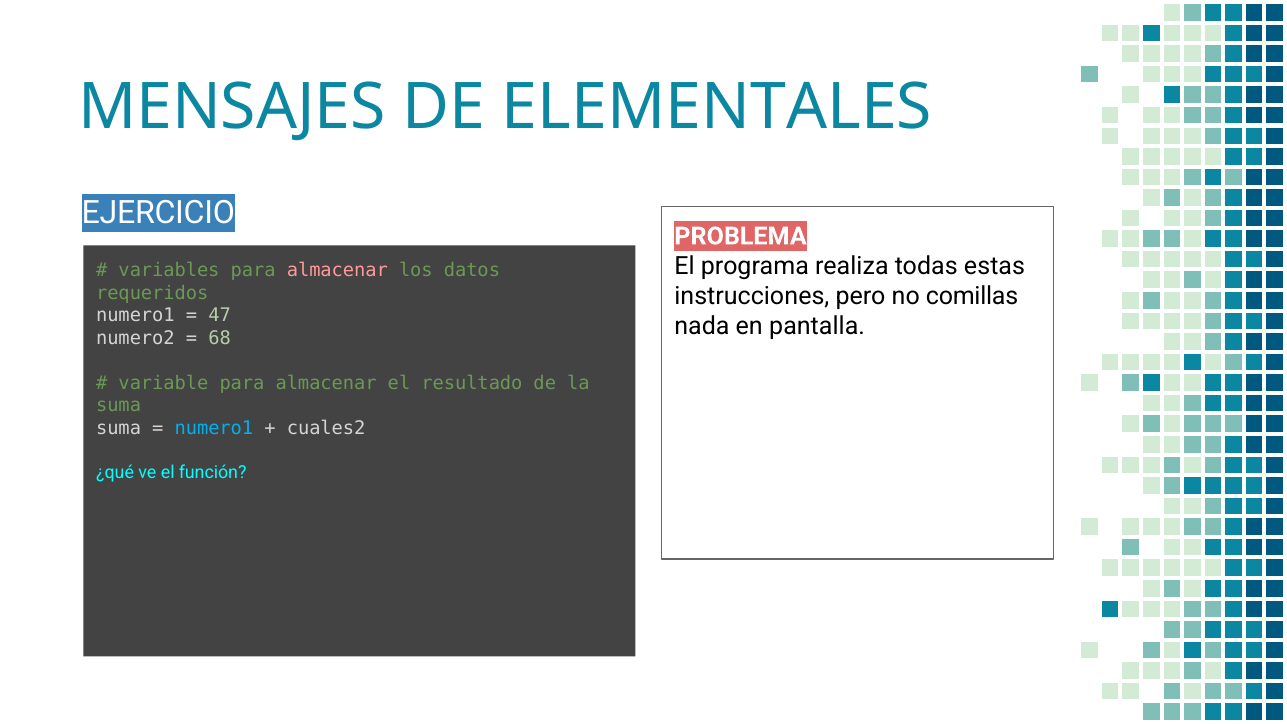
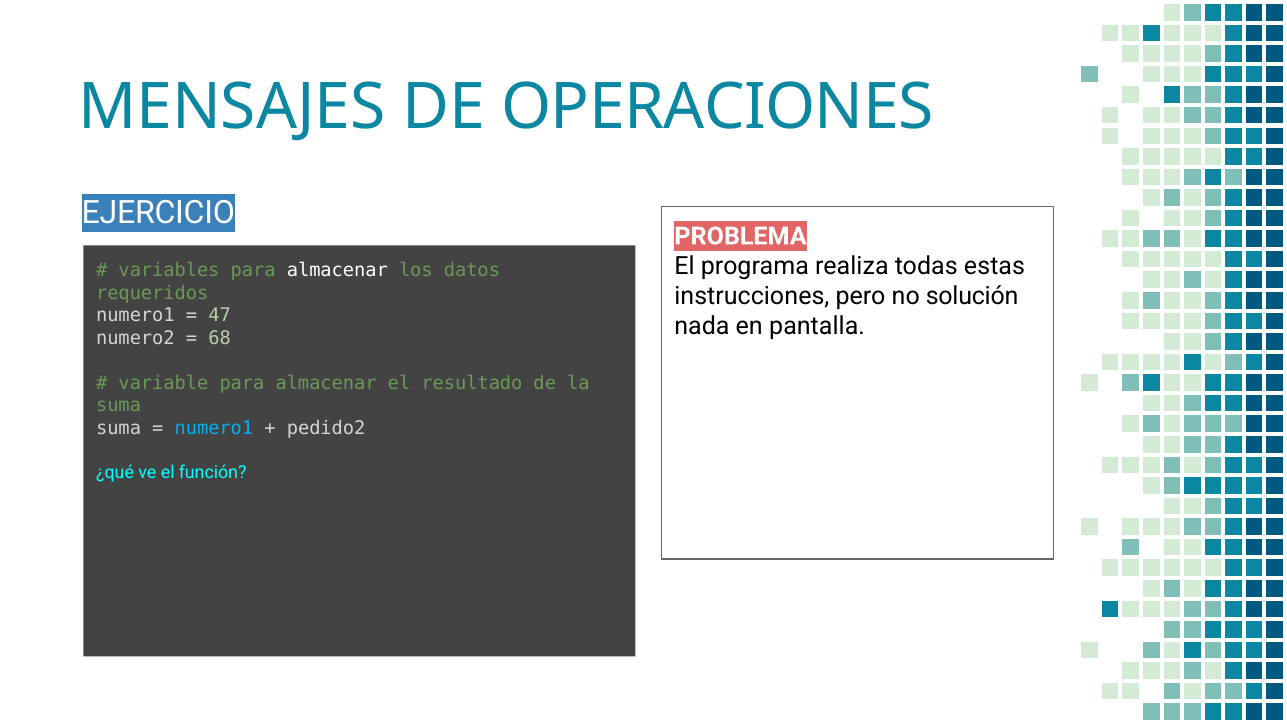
ELEMENTALES: ELEMENTALES -> OPERACIONES (717, 108)
almacenar colour: pink -> white (337, 271)
comillas: comillas -> solución (972, 296)
cuales2: cuales2 -> pedido2 (326, 428)
